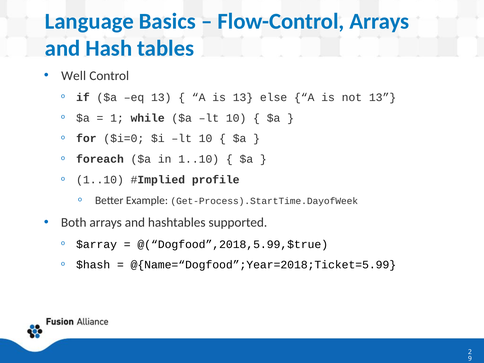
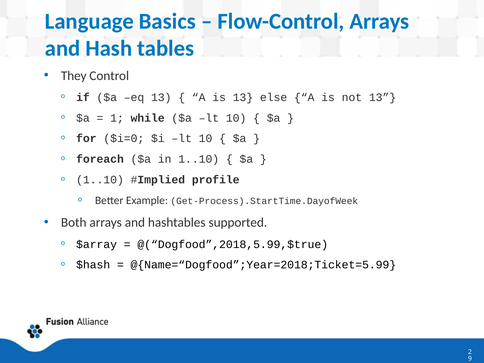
Well: Well -> They (74, 76)
